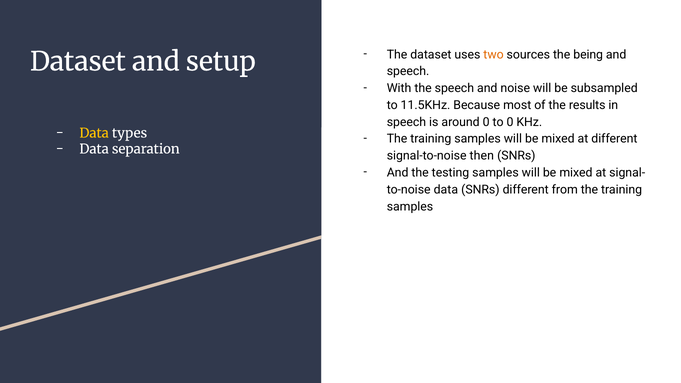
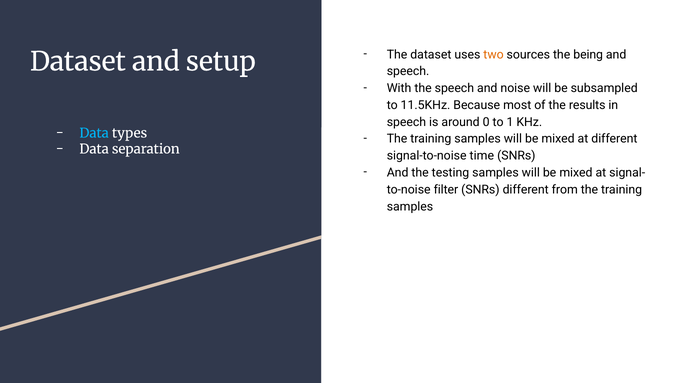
to 0: 0 -> 1 (510, 122)
Data colour: yellow -> light blue (94, 133)
then: then -> time (482, 156)
data: data -> filter (446, 190)
